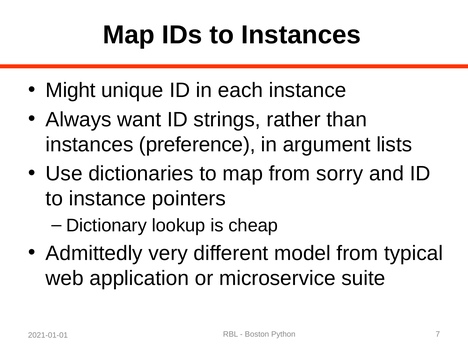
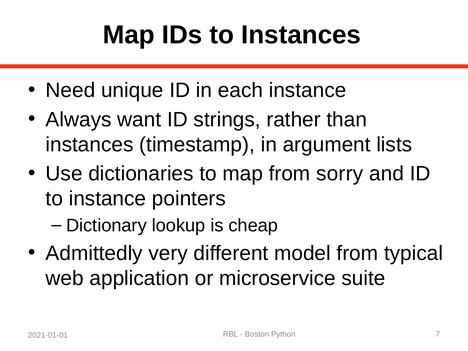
Might: Might -> Need (70, 90)
preference: preference -> timestamp (197, 144)
